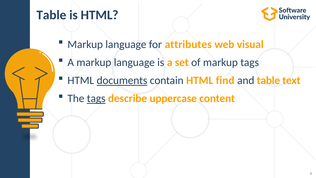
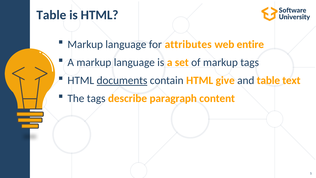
visual: visual -> entire (250, 44)
find: find -> give (225, 80)
tags underline: present -> none (96, 98)
uppercase: uppercase -> paragraph (173, 98)
